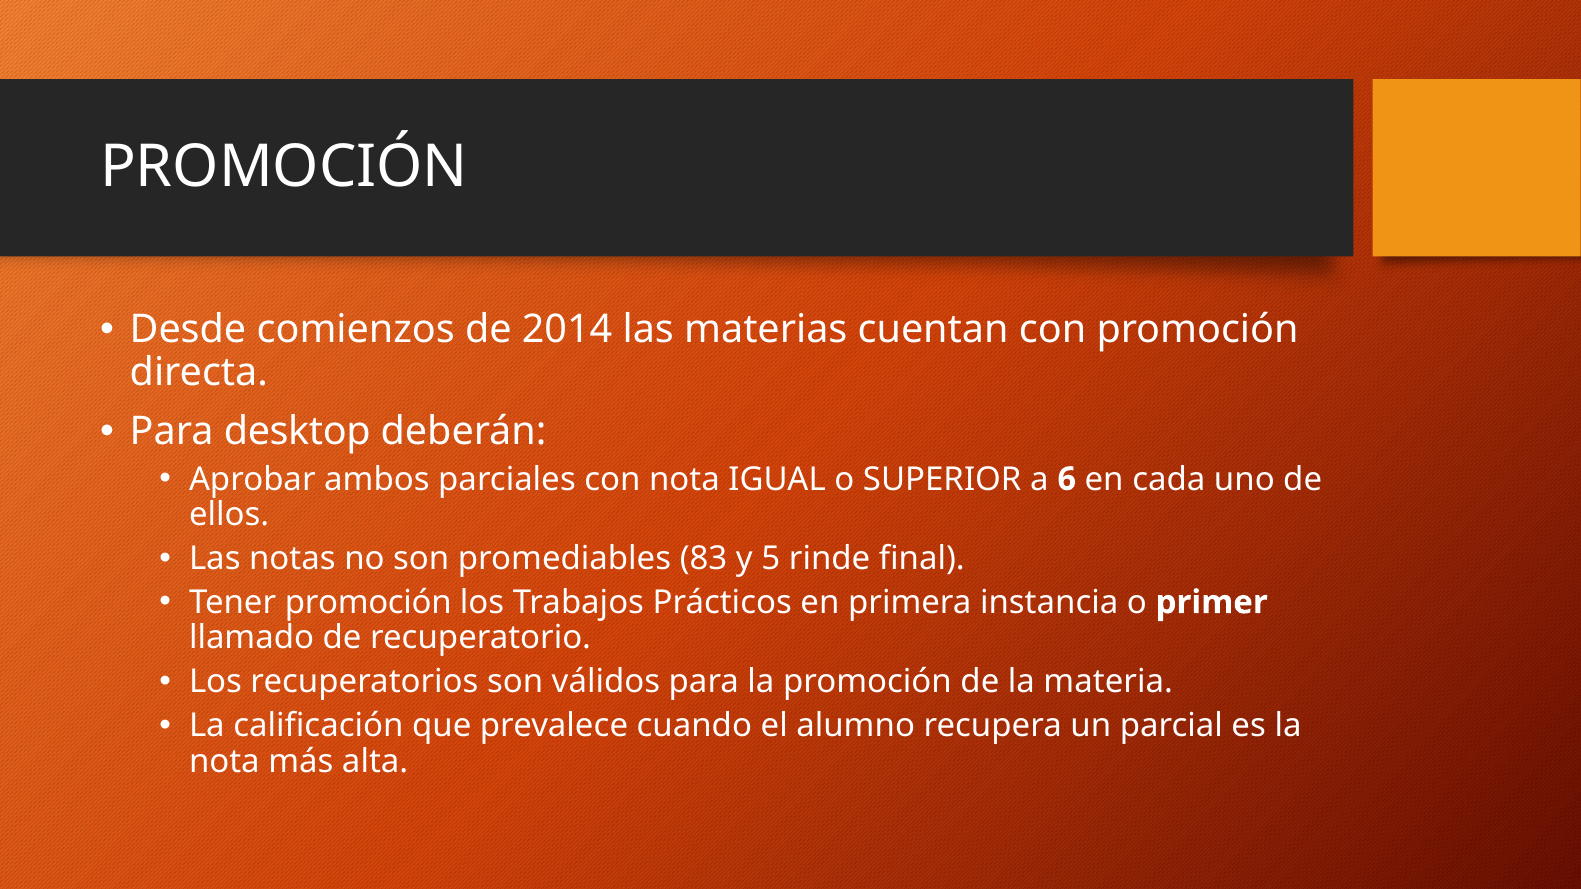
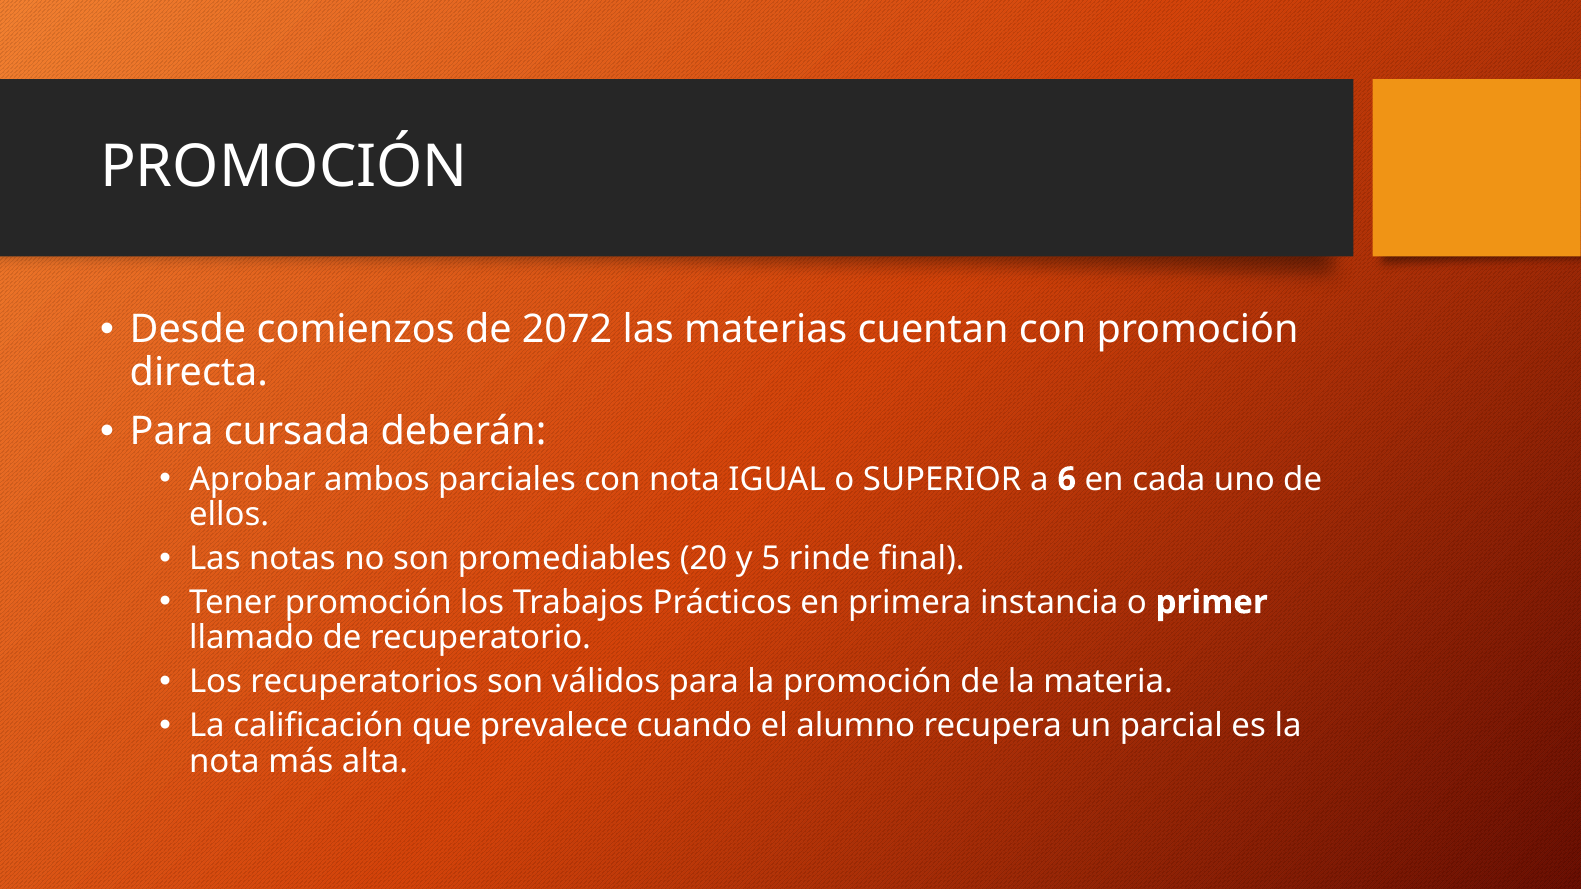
2014: 2014 -> 2072 (567, 330)
desktop: desktop -> cursada (297, 432)
83: 83 -> 20 (704, 559)
